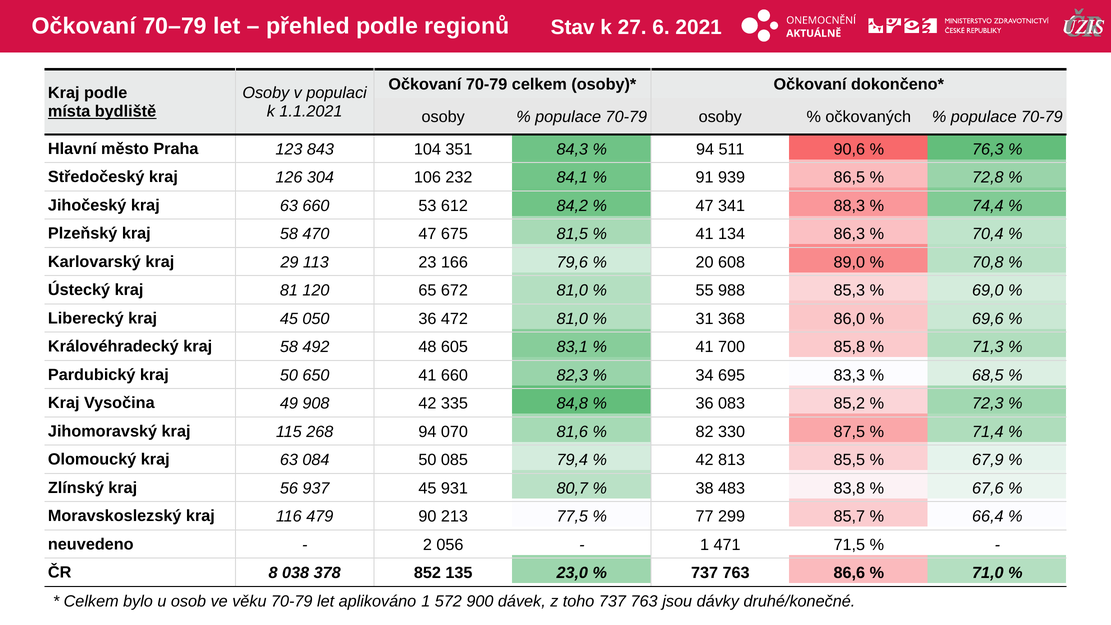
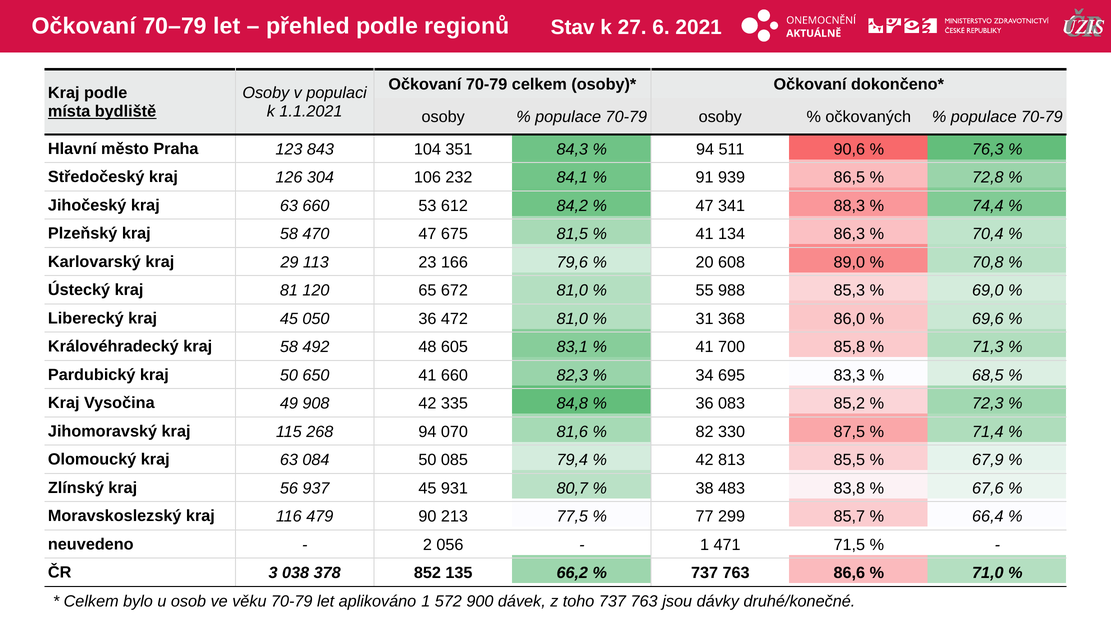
8: 8 -> 3 (273, 573)
23,0: 23,0 -> 66,2 (572, 573)
